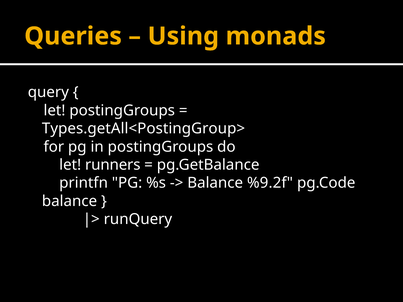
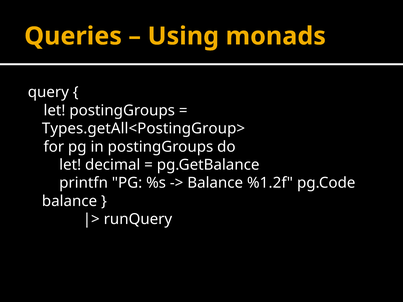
runners: runners -> decimal (113, 165)
%9.2f: %9.2f -> %1.2f (270, 183)
